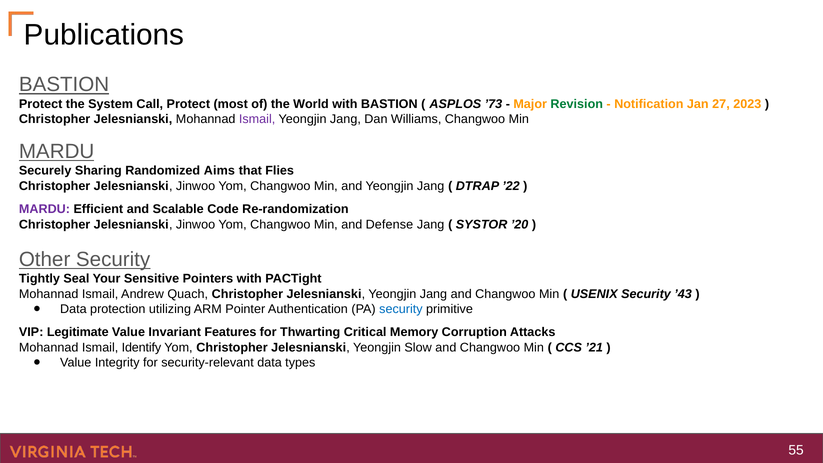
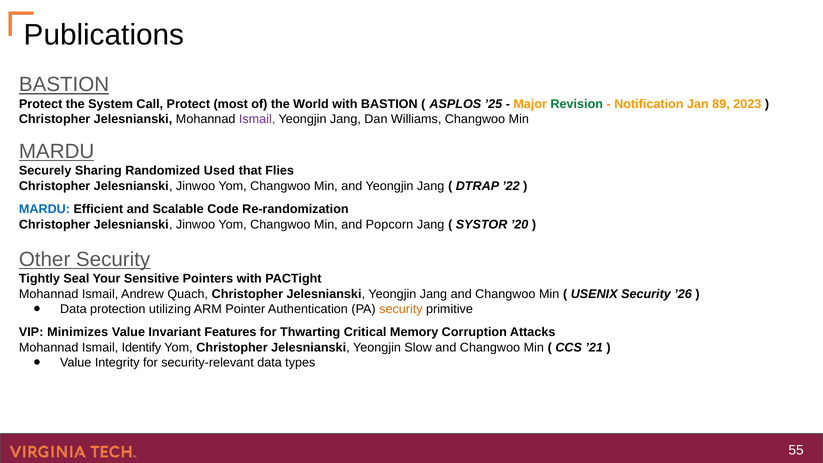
’73: ’73 -> ’25 (493, 104)
27: 27 -> 89 (721, 104)
Aims: Aims -> Used (219, 171)
MARDU colour: purple -> blue (44, 209)
Defense: Defense -> Popcorn (389, 224)
’43: ’43 -> ’26 (683, 294)
security colour: blue -> orange (401, 309)
Legitimate: Legitimate -> Minimizes (78, 332)
